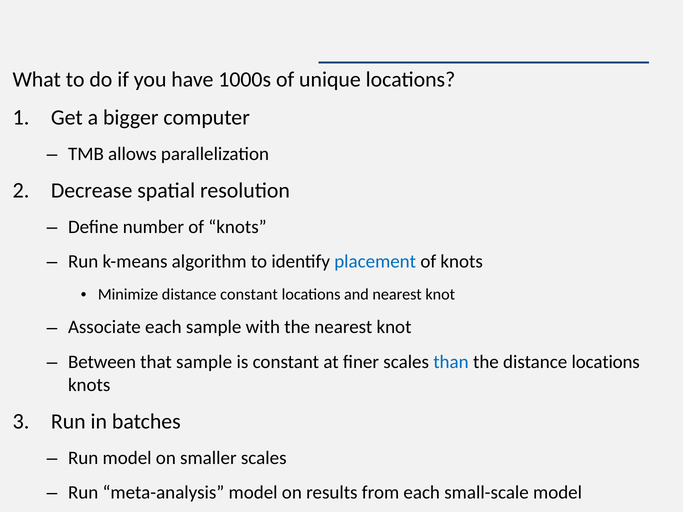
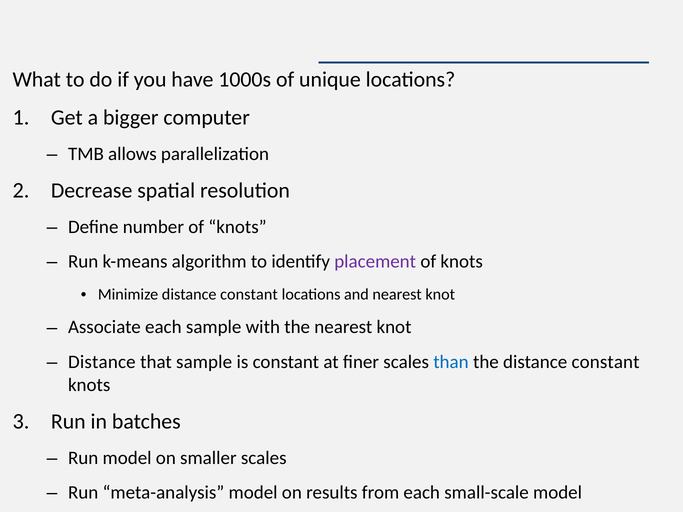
placement colour: blue -> purple (375, 262)
Between: Between -> Distance (102, 362)
the distance locations: locations -> constant (606, 362)
